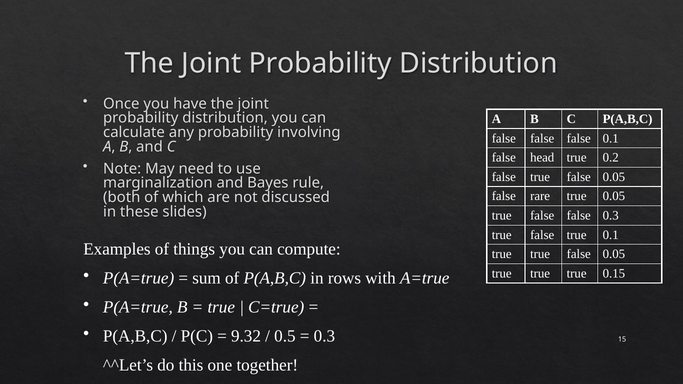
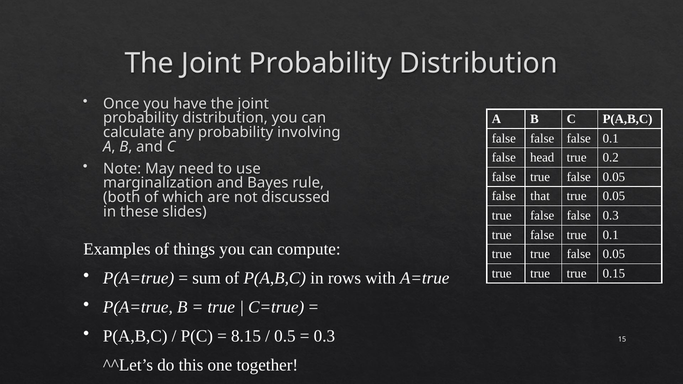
rare: rare -> that (540, 196)
9.32: 9.32 -> 8.15 (246, 337)
